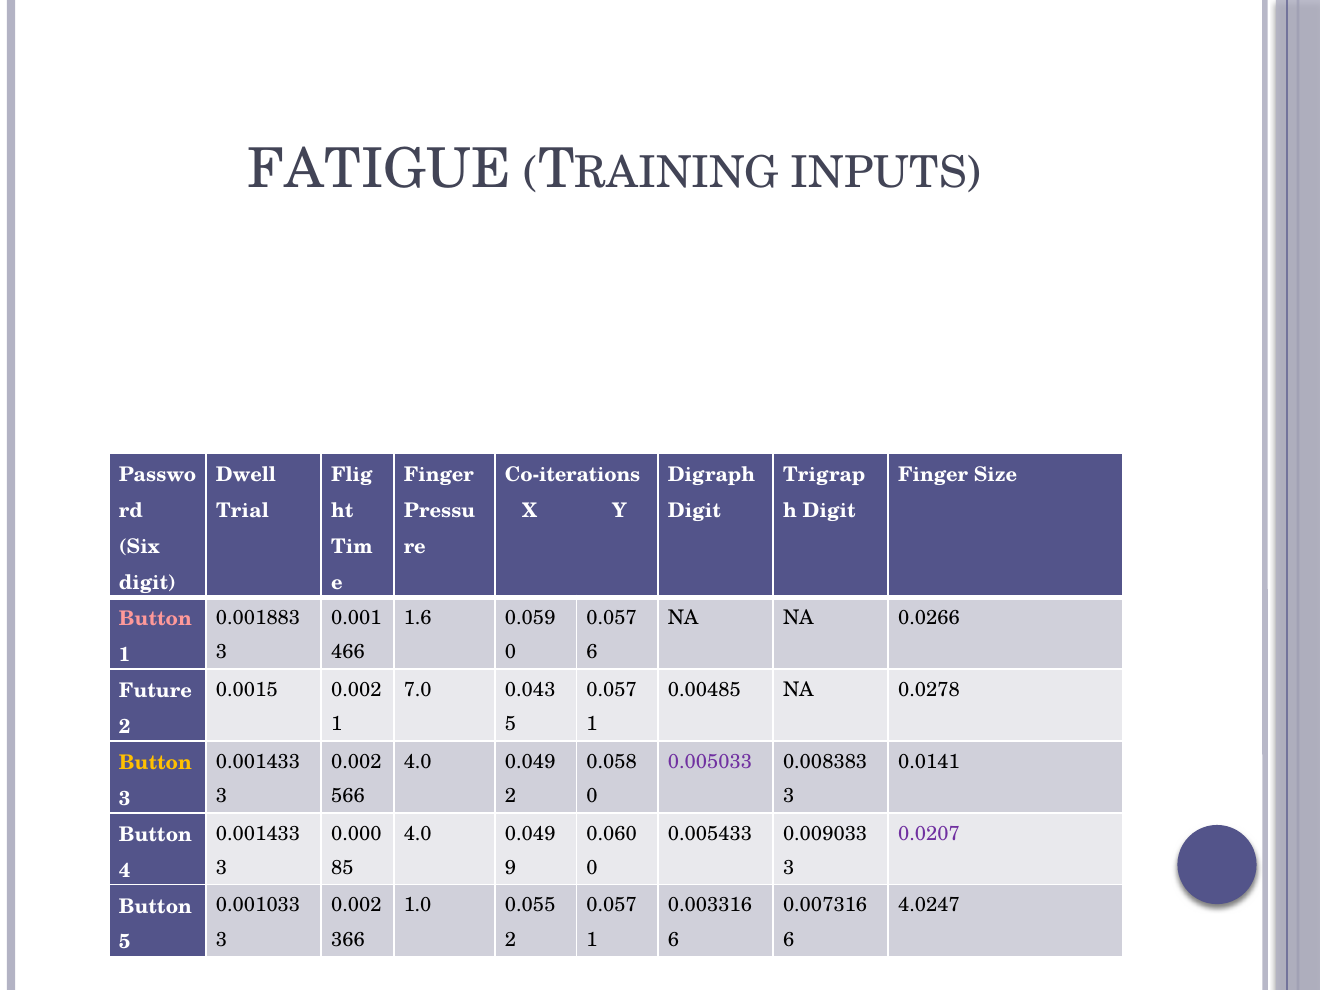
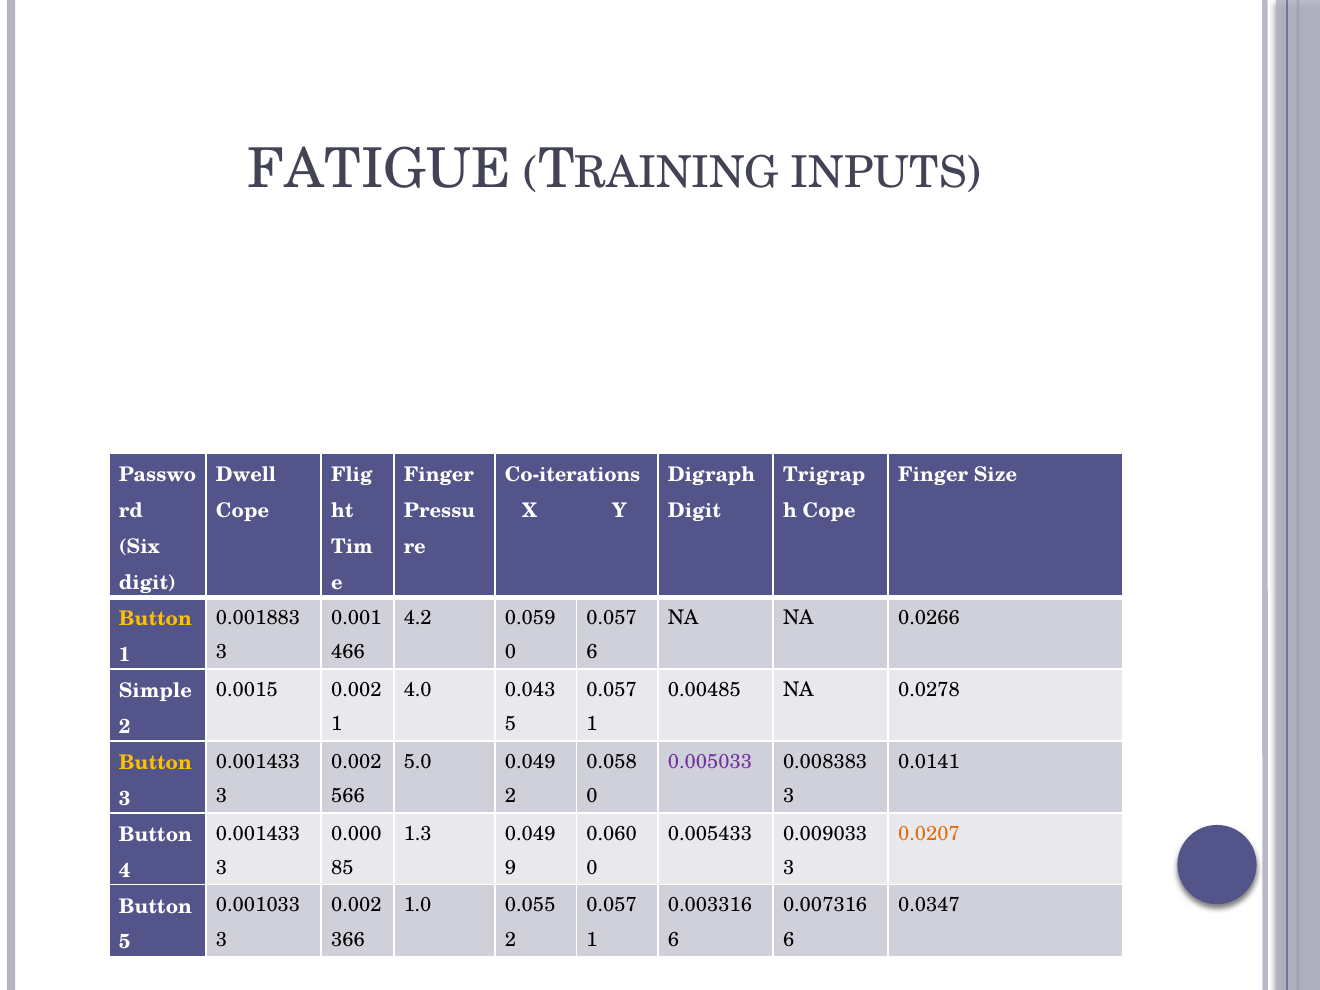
Trial: Trial -> Cope (243, 511)
Digit: Digit -> Cope (829, 511)
1.6: 1.6 -> 4.2 (418, 618)
Button colour: pink -> yellow (155, 619)
7.0: 7.0 -> 4.0 (418, 690)
Future: Future -> Simple (155, 691)
4.0: 4.0 -> 5.0 (418, 761)
4.0: 4.0 -> 1.3 (418, 833)
0.0207 colour: purple -> orange (929, 833)
4.0247: 4.0247 -> 0.0347 (929, 905)
